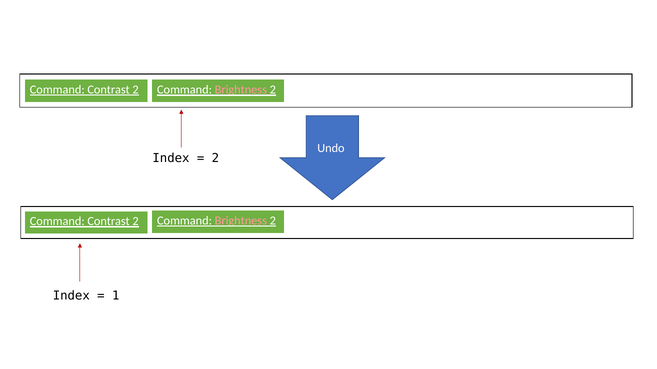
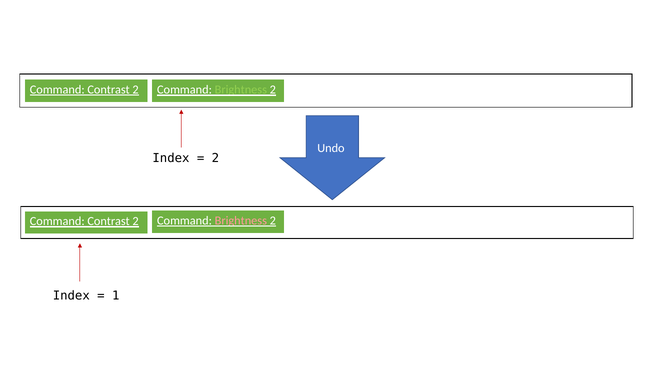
Brightness colour: pink -> light green (241, 90)
